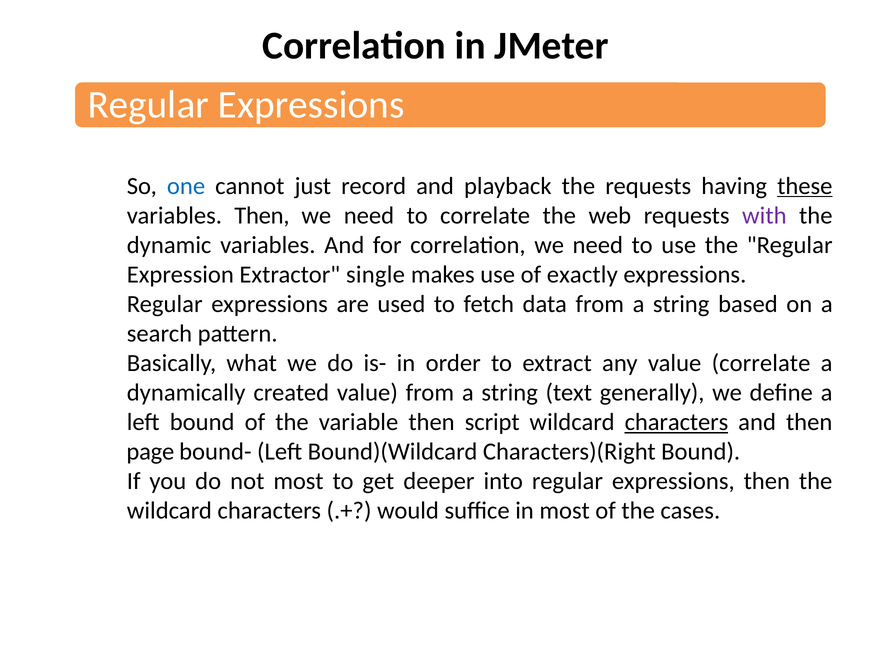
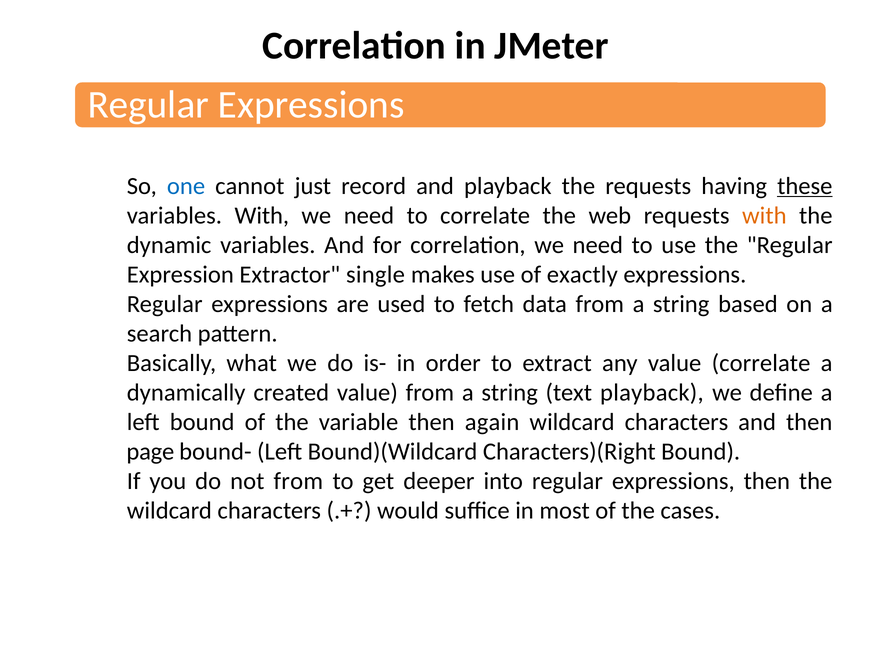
variables Then: Then -> With (262, 216)
with colour: purple -> orange (764, 216)
text generally: generally -> playback (652, 393)
script: script -> again (492, 422)
characters underline: present -> none (676, 422)
not most: most -> from (298, 482)
